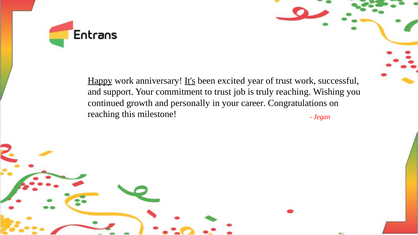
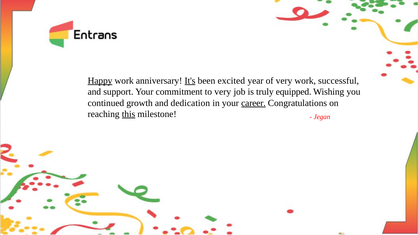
of trust: trust -> very (284, 81)
to trust: trust -> very (223, 92)
truly reaching: reaching -> equipped (294, 92)
personally: personally -> dedication (190, 103)
career underline: none -> present (253, 103)
this underline: none -> present (129, 114)
